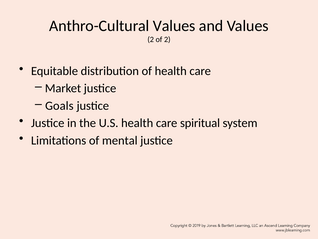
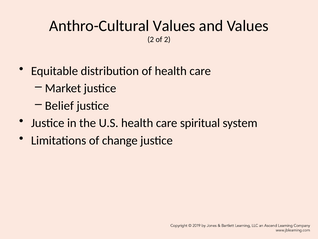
Goals: Goals -> Belief (59, 105)
mental: mental -> change (120, 140)
